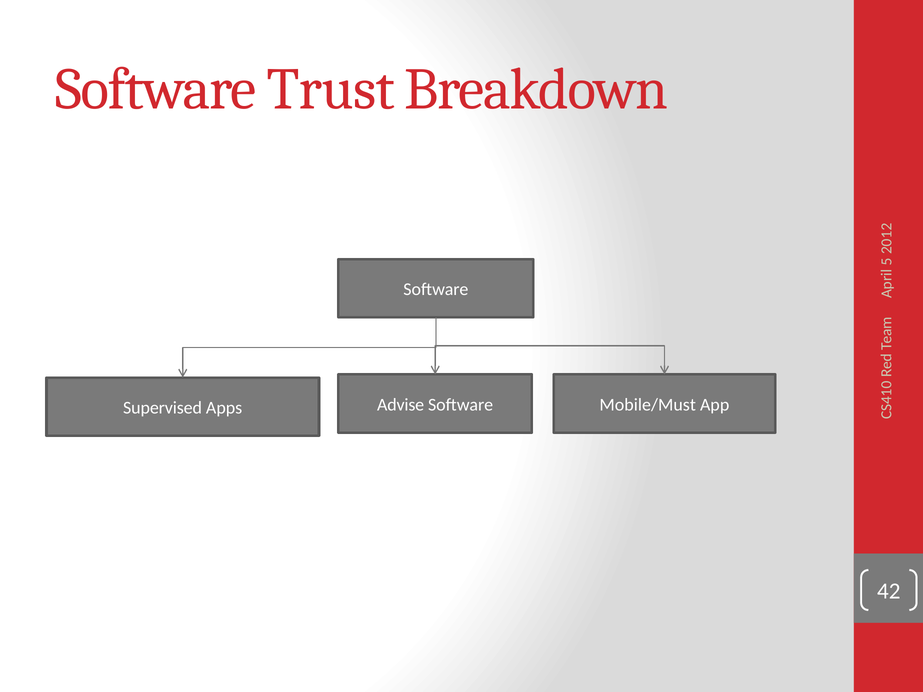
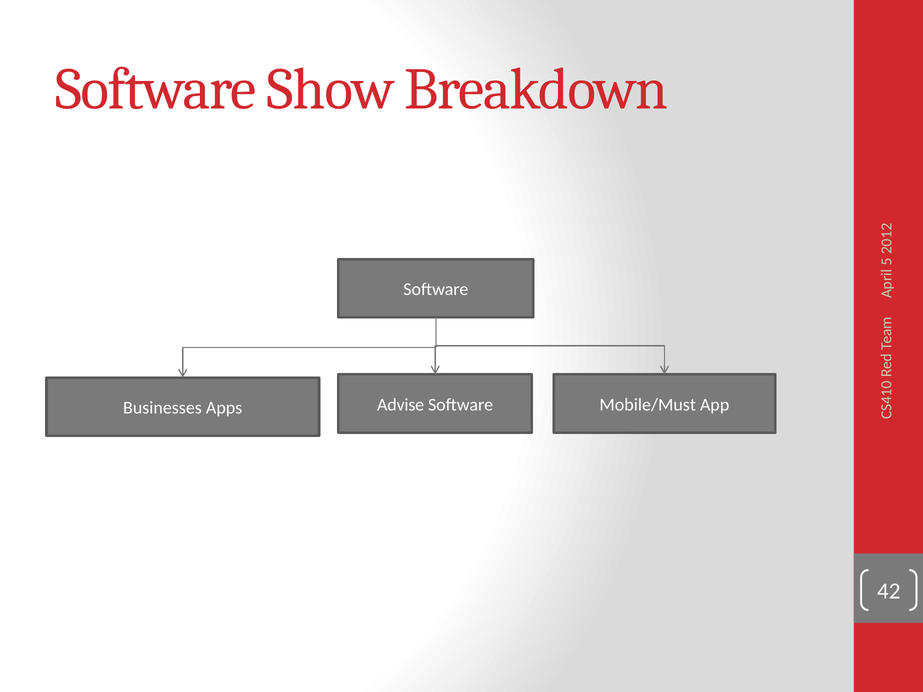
Trust: Trust -> Show (331, 90)
Supervised: Supervised -> Businesses (162, 408)
